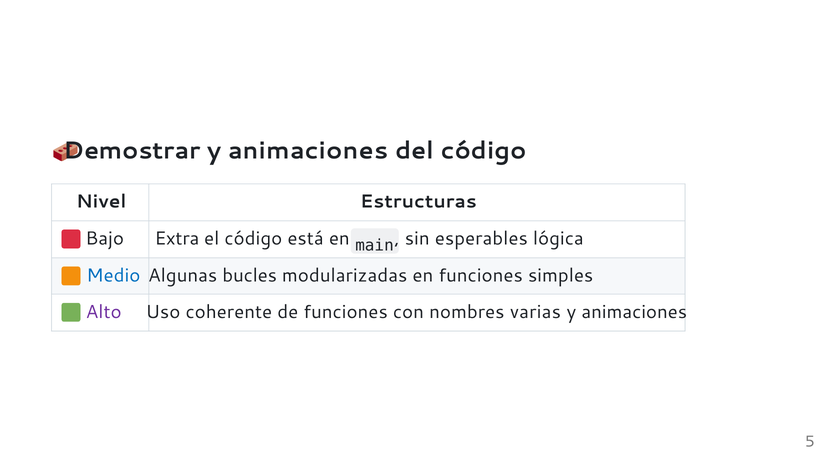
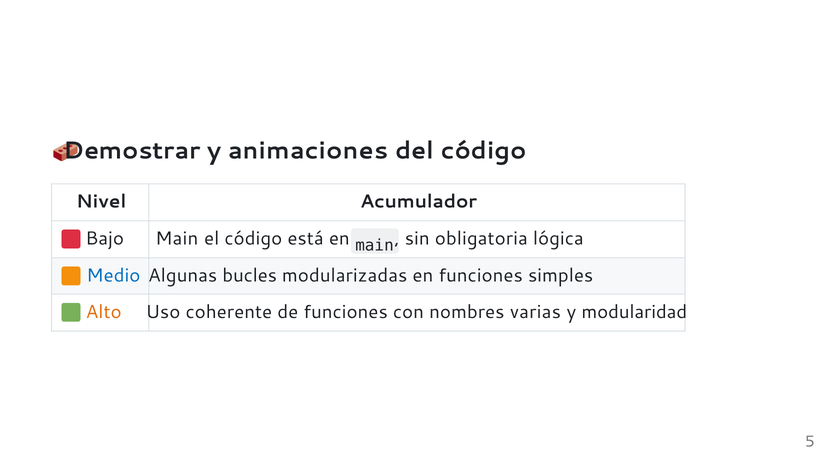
Estructuras: Estructuras -> Acumulador (419, 202)
Bajo Extra: Extra -> Main (177, 239)
esperables: esperables -> obligatoria (481, 239)
Alto colour: purple -> orange (104, 312)
animaciones: animaciones -> modularidad (634, 312)
